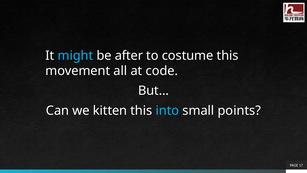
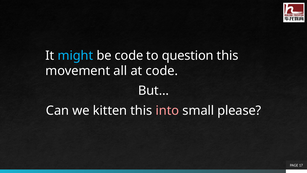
be after: after -> code (129, 55)
costume: costume -> question (188, 55)
into colour: light blue -> pink (167, 110)
points: points -> please (239, 110)
